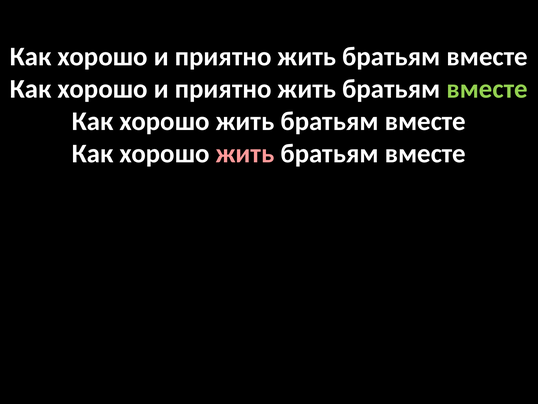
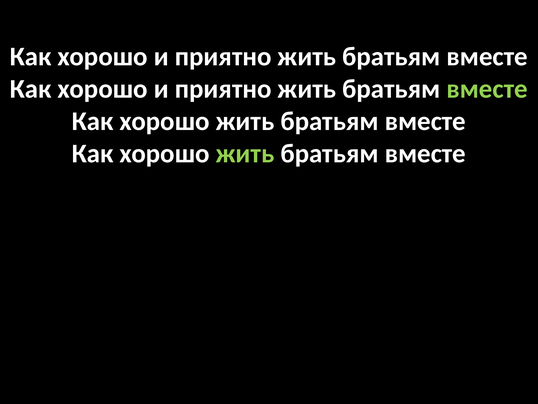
жить colour: pink -> light green (245, 153)
